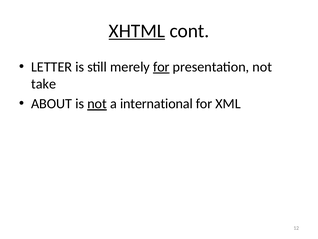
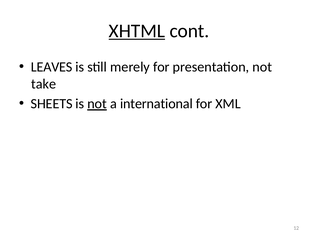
LETTER: LETTER -> LEAVES (52, 67)
for underline: present -> none (161, 67)
ABOUT: ABOUT -> SHEETS (52, 104)
